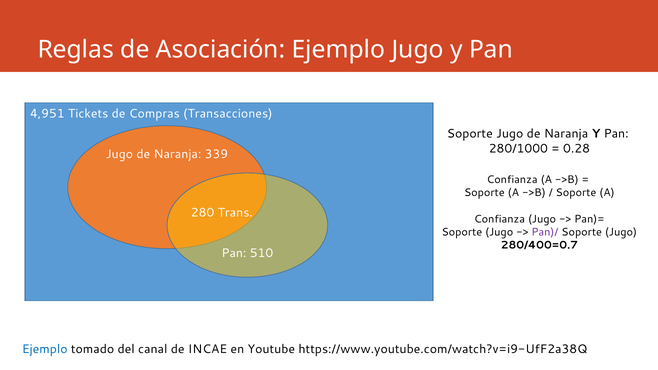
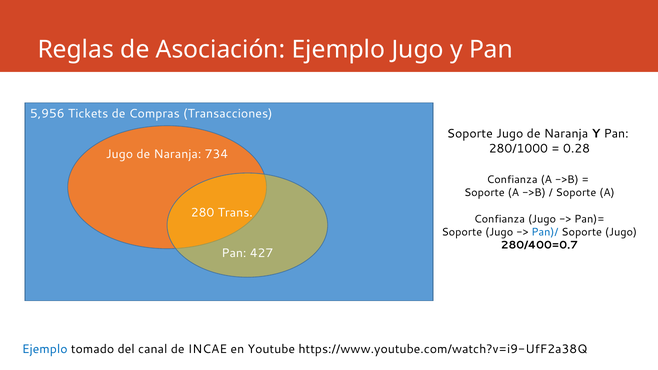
4,951: 4,951 -> 5,956 (47, 113)
339: 339 -> 734 (216, 154)
Pan)/ colour: purple -> blue (545, 232)
510: 510 -> 427 (262, 253)
